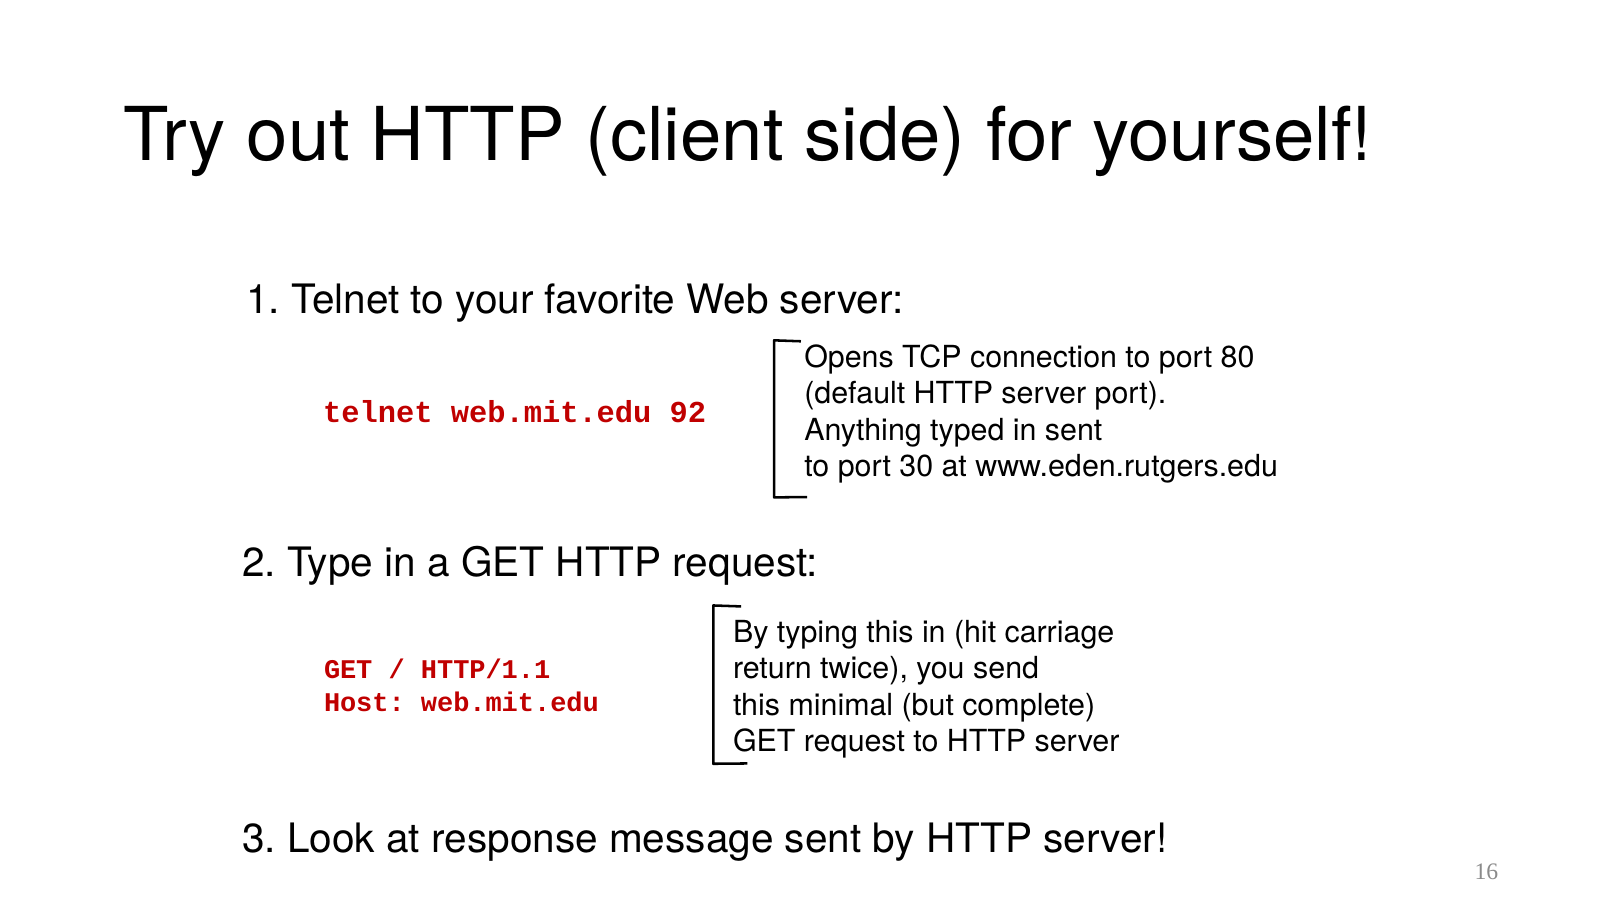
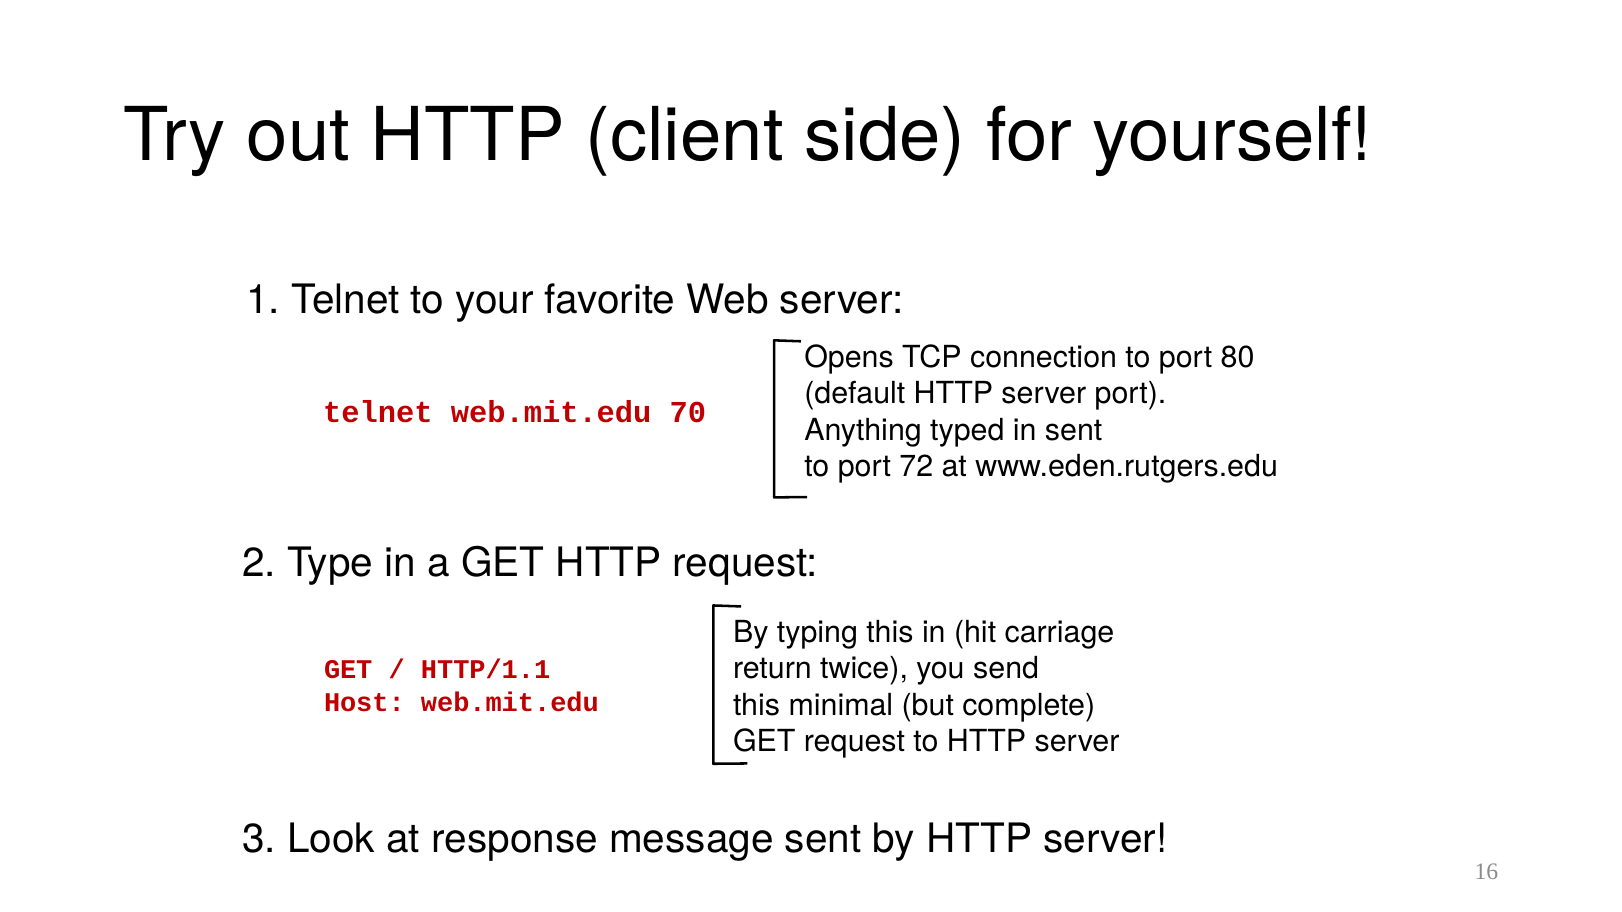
92: 92 -> 70 (688, 413)
30: 30 -> 72 (916, 467)
